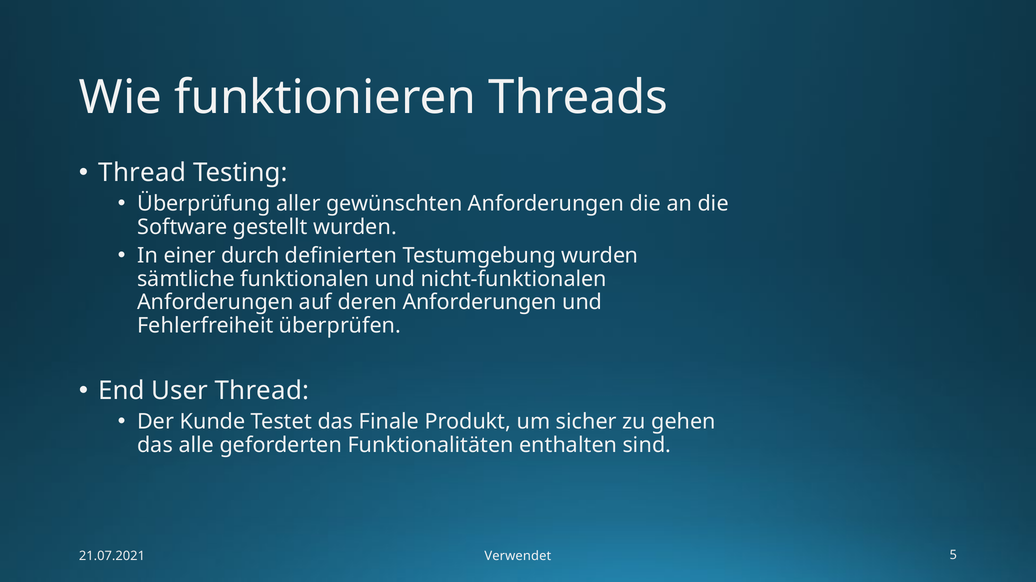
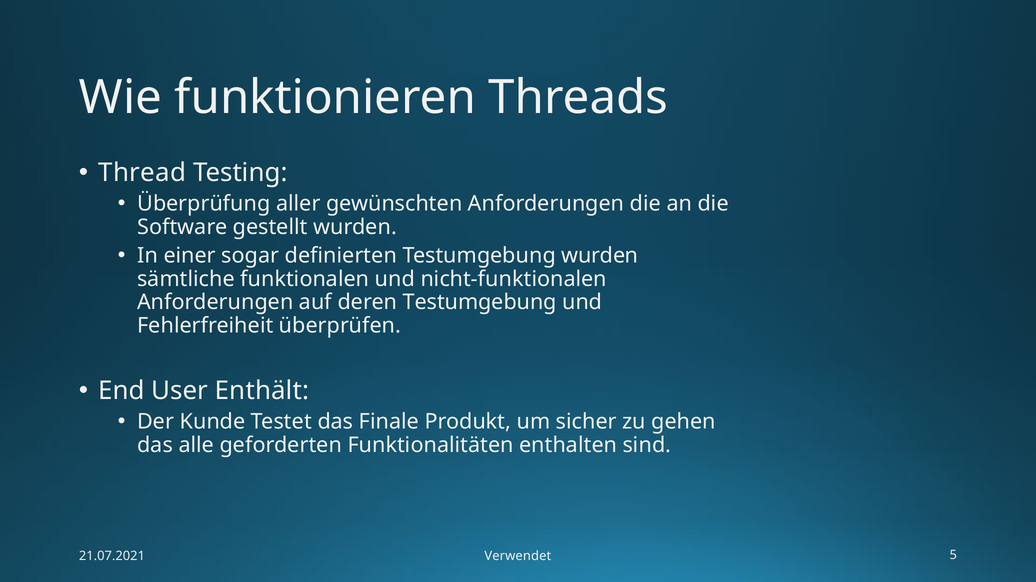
durch: durch -> sogar (250, 256)
deren Anforderungen: Anforderungen -> Testumgebung (480, 303)
User Thread: Thread -> Enthält (262, 391)
